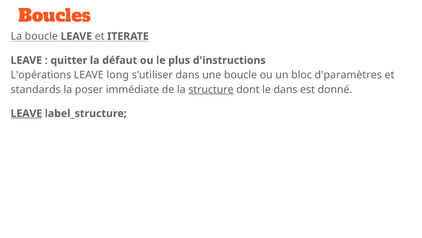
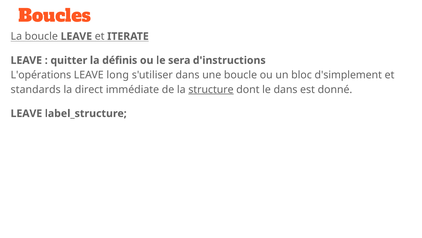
défaut: défaut -> définis (120, 60)
plus: plus -> sera (179, 60)
d'paramètres: d'paramètres -> d'simplement (348, 75)
poser: poser -> direct (89, 89)
LEAVE underline: present -> none (26, 113)
